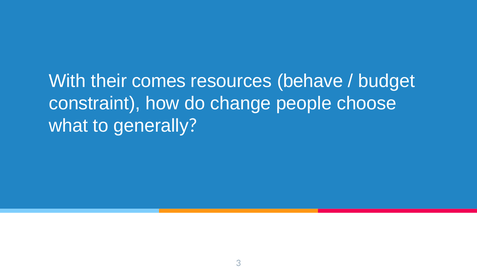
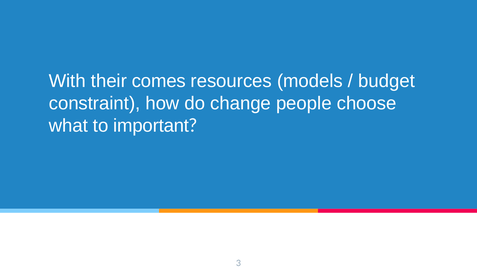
behave: behave -> models (310, 81)
generally: generally -> important (151, 126)
